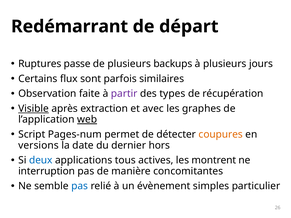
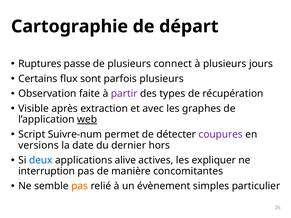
Redémarrant: Redémarrant -> Cartographie (70, 27)
backups: backups -> connect (173, 64)
parfois similaires: similaires -> plusieurs (162, 79)
Visible underline: present -> none (34, 109)
Pages-num: Pages-num -> Suivre-num (75, 135)
coupures colour: orange -> purple (221, 135)
tous: tous -> alive (125, 160)
montrent: montrent -> expliquer (214, 160)
pas colour: blue -> orange (80, 186)
